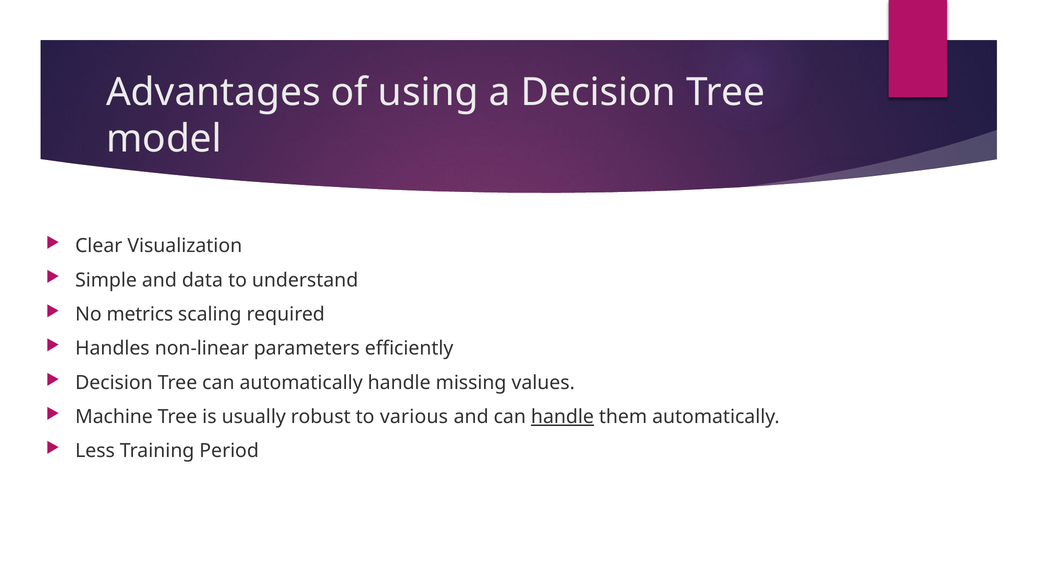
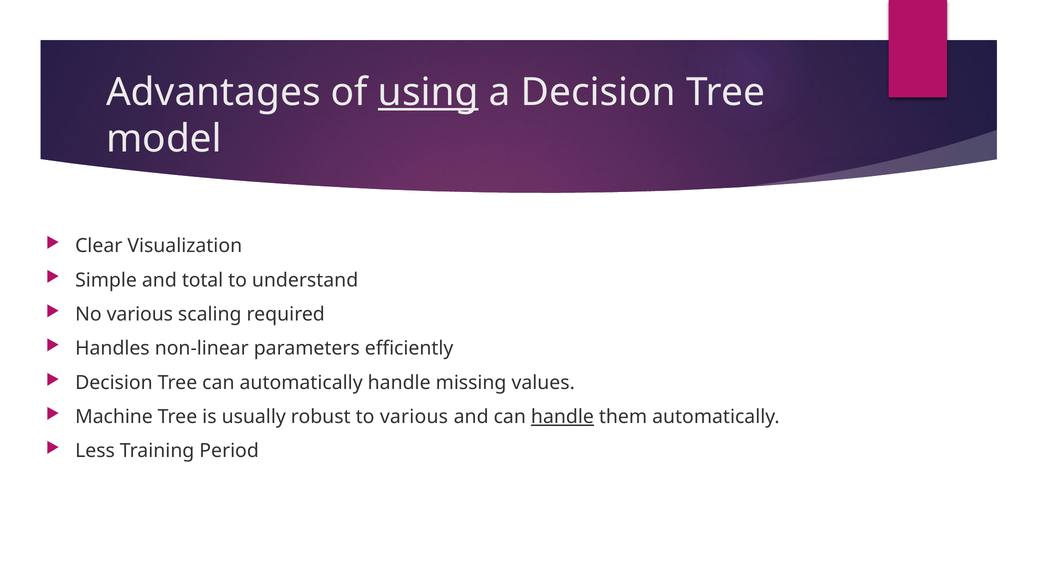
using underline: none -> present (428, 92)
data: data -> total (203, 280)
No metrics: metrics -> various (140, 314)
